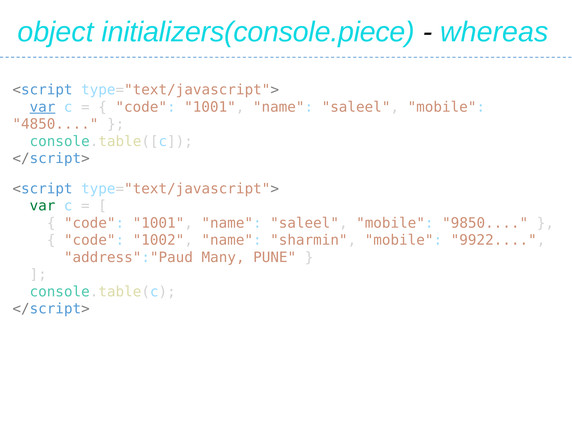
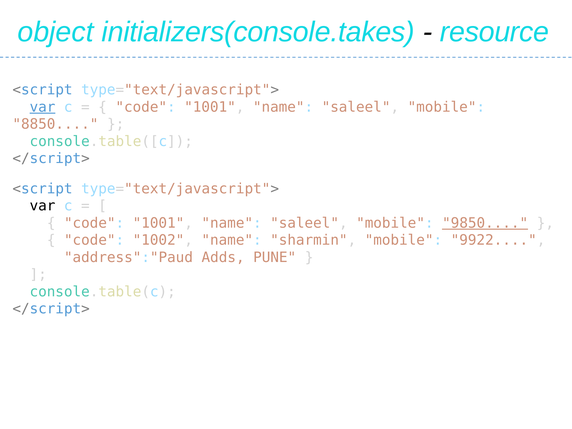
initializers(console.piece: initializers(console.piece -> initializers(console.takes (258, 32)
whereas: whereas -> resource (494, 32)
4850: 4850 -> 8850 (55, 124)
var colour: green -> black (42, 206)
9850 underline: none -> present (485, 223)
Many: Many -> Adds (223, 257)
